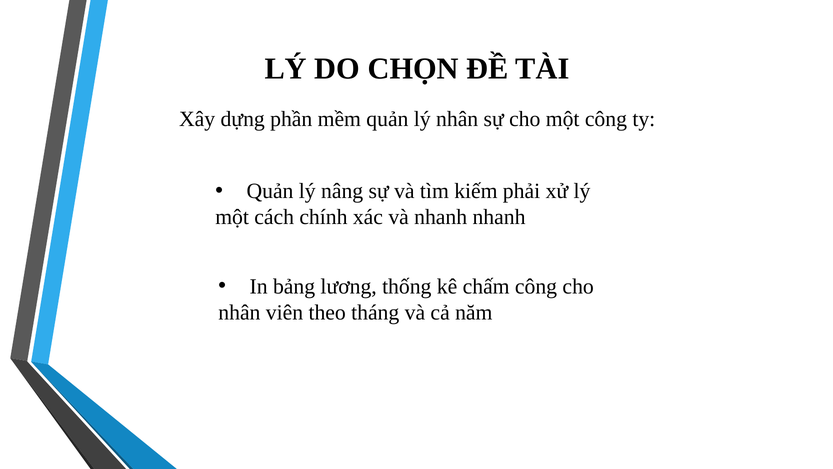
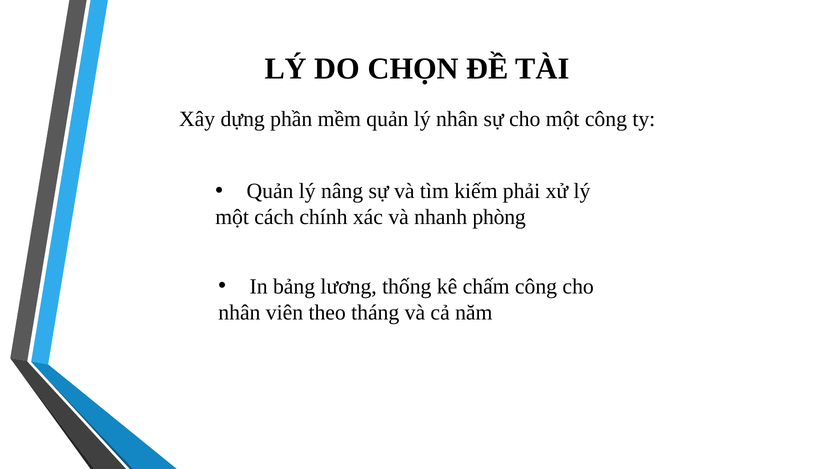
nhanh nhanh: nhanh -> phòng (499, 217)
